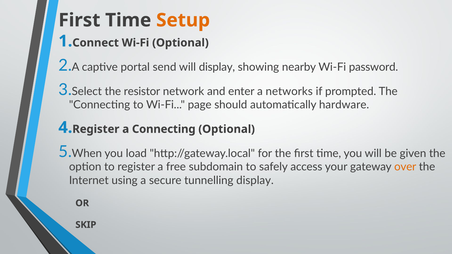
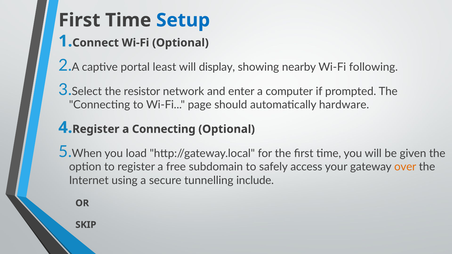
Setup colour: orange -> blue (183, 20)
send: send -> least (164, 67)
password: password -> following (373, 67)
networks: networks -> computer (289, 91)
tunnelling display: display -> include (255, 181)
